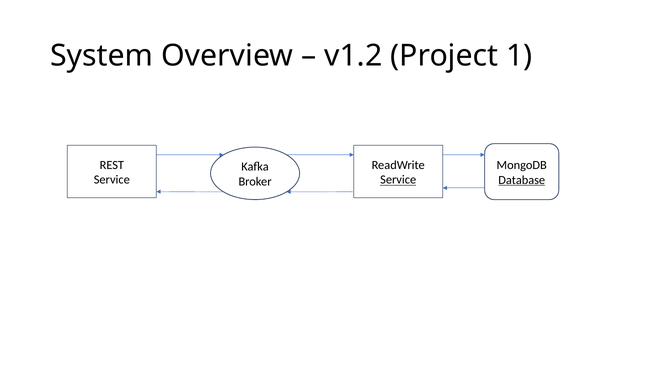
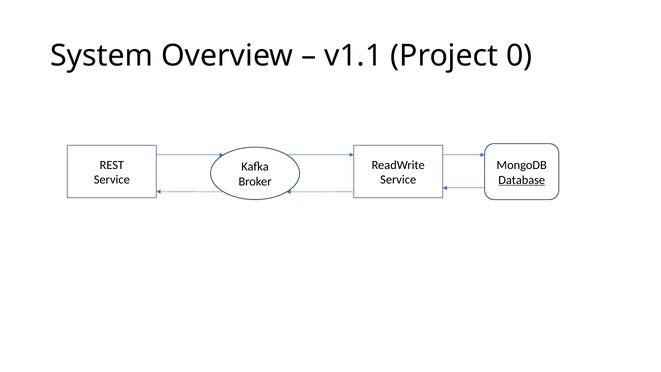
v1.2: v1.2 -> v1.1 (353, 56)
1: 1 -> 0 (519, 56)
Service underline: present -> none (398, 180)
